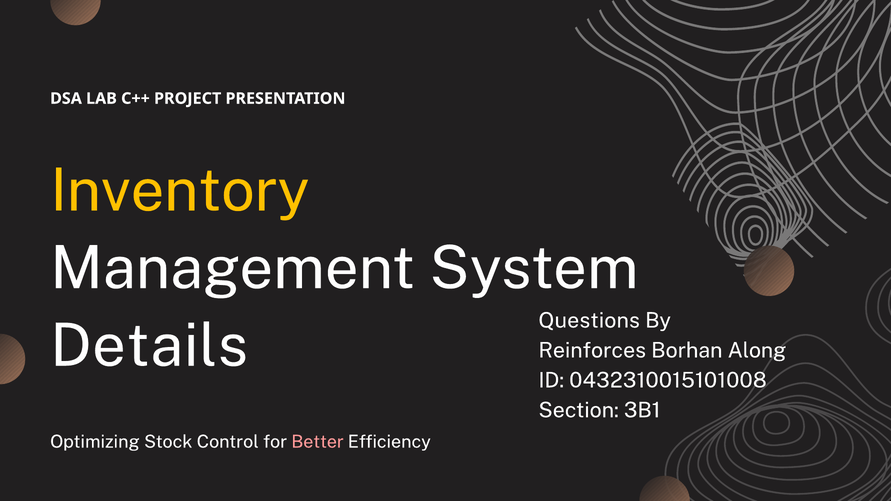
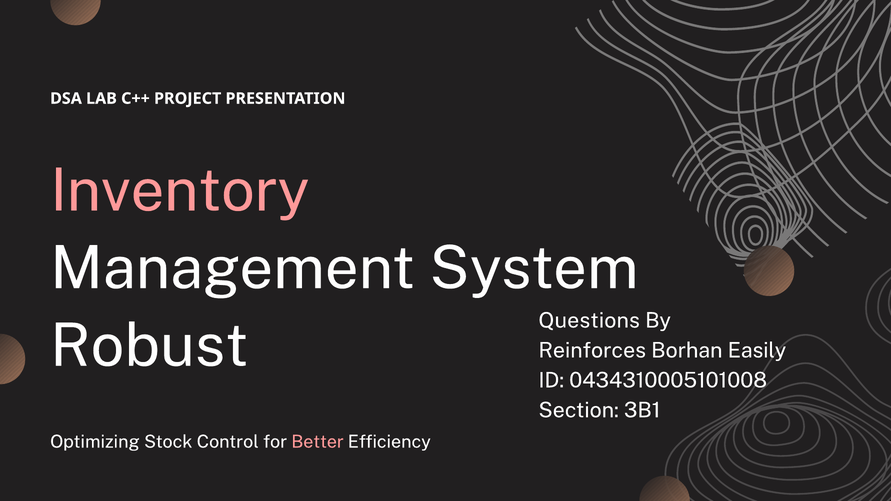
Inventory colour: yellow -> pink (180, 191)
Details: Details -> Robust (149, 346)
Along: Along -> Easily (757, 351)
0432310015101008: 0432310015101008 -> 0434310005101008 (668, 380)
